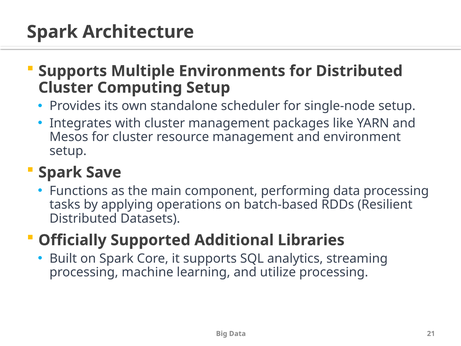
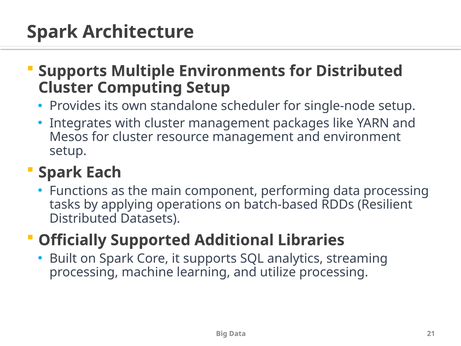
Save: Save -> Each (104, 172)
